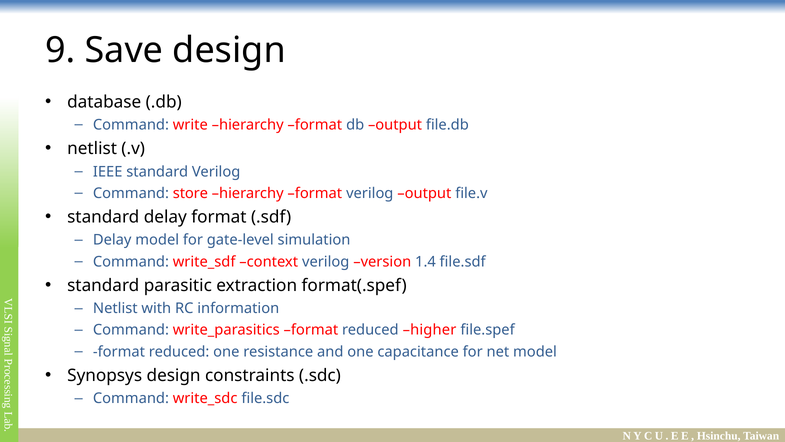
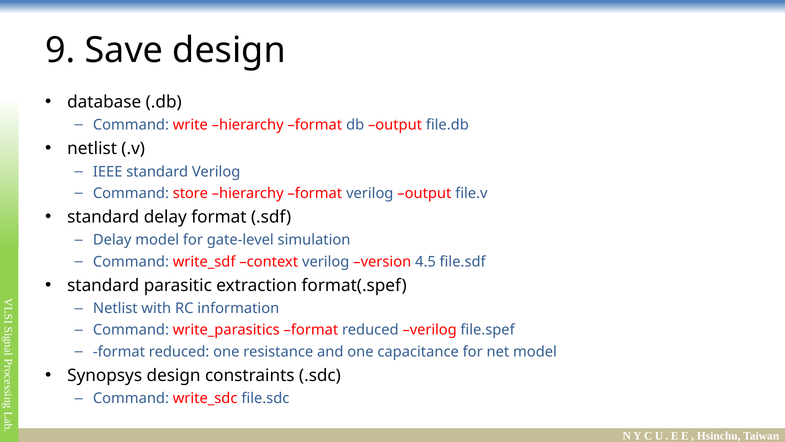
1.4: 1.4 -> 4.5 (425, 261)
reduced higher: higher -> verilog (430, 330)
